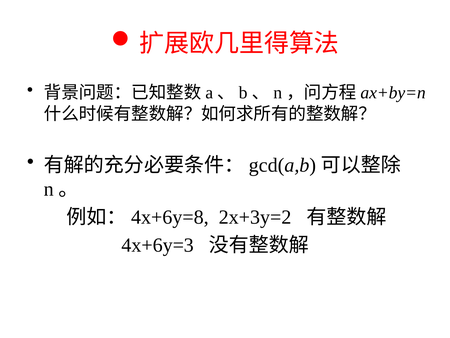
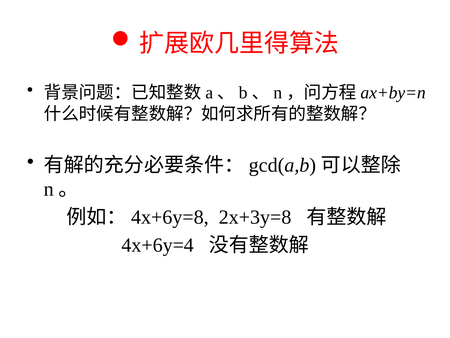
2x+3y=2: 2x+3y=2 -> 2x+3y=8 (255, 217)
4x+6y=3: 4x+6y=3 -> 4x+6y=4 (158, 245)
